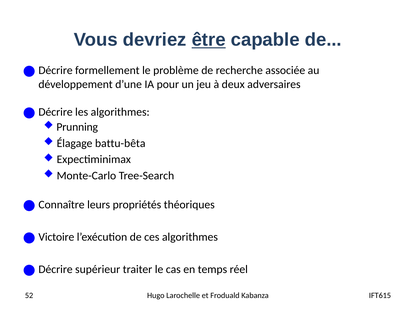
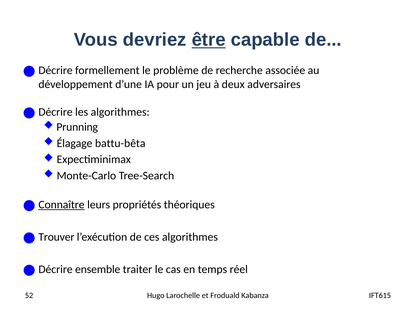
Connaître underline: none -> present (62, 205)
Victoire: Victoire -> Trouver (56, 237)
supérieur: supérieur -> ensemble (98, 269)
